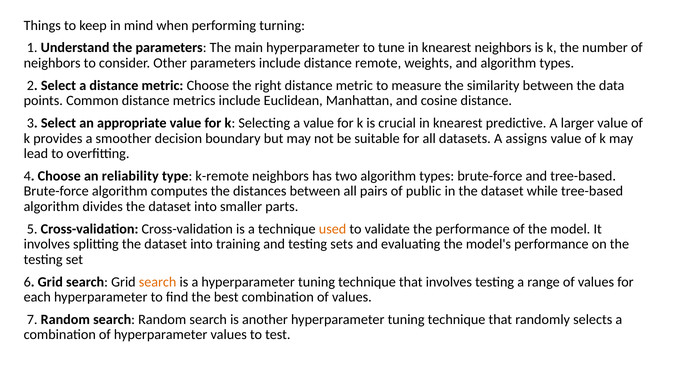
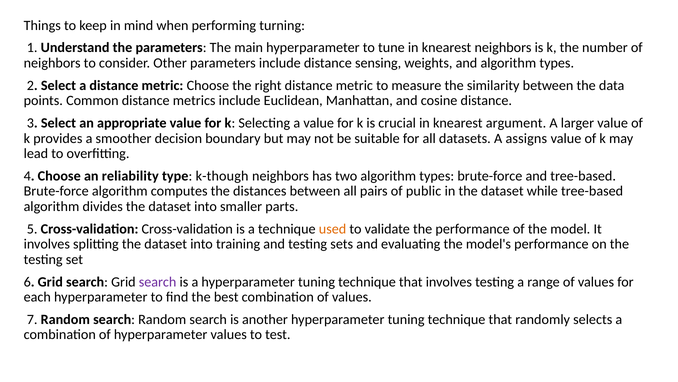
remote: remote -> sensing (378, 63)
predictive: predictive -> argument (516, 123)
k-remote: k-remote -> k-though (222, 176)
search colour: orange -> purple (158, 281)
